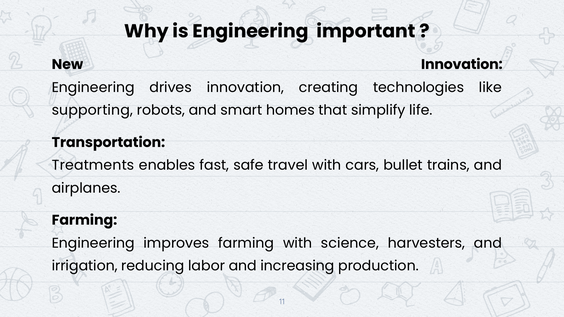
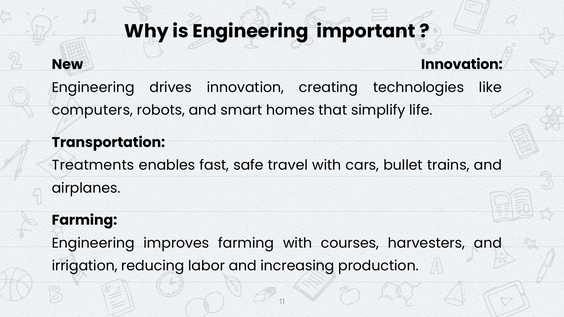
supporting: supporting -> computers (92, 110)
science: science -> courses (350, 243)
